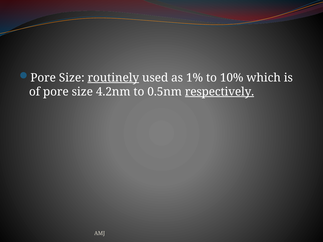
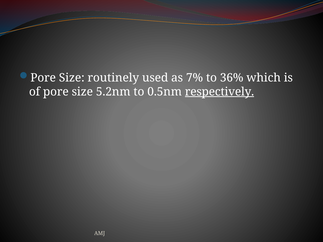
routinely underline: present -> none (113, 78)
1%: 1% -> 7% (195, 78)
10%: 10% -> 36% (232, 78)
4.2nm: 4.2nm -> 5.2nm (113, 92)
